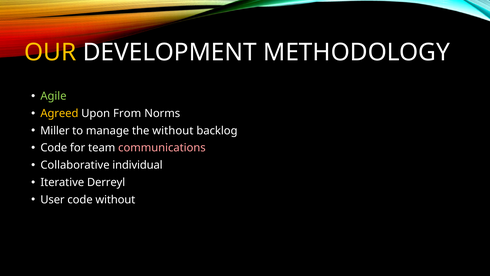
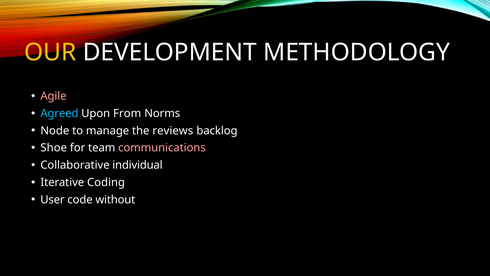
Agile colour: light green -> pink (53, 96)
Agreed colour: yellow -> light blue (59, 113)
Miller: Miller -> Node (55, 130)
the without: without -> reviews (173, 130)
Code: Code -> Shoe (54, 148)
Derreyl: Derreyl -> Coding (106, 182)
